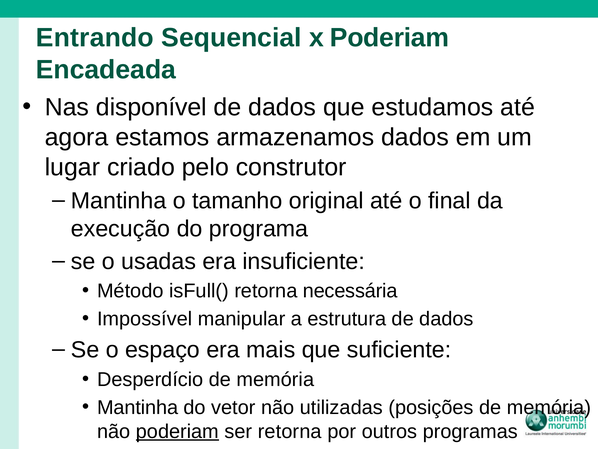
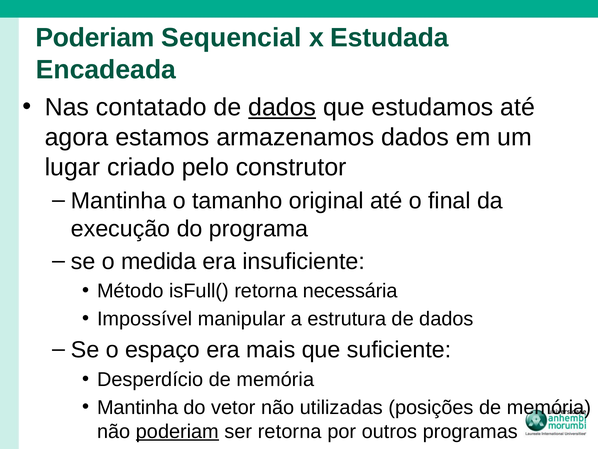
Entrando: Entrando -> Poderiam (95, 38)
x Poderiam: Poderiam -> Estudada (389, 38)
disponível: disponível -> contatado (151, 107)
dados underline: none -> present (282, 107)
usadas: usadas -> medida (159, 261)
